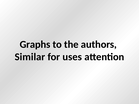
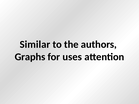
Graphs: Graphs -> Similar (35, 45)
Similar: Similar -> Graphs (30, 57)
